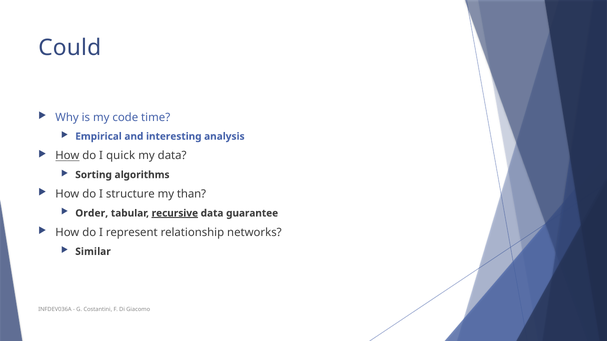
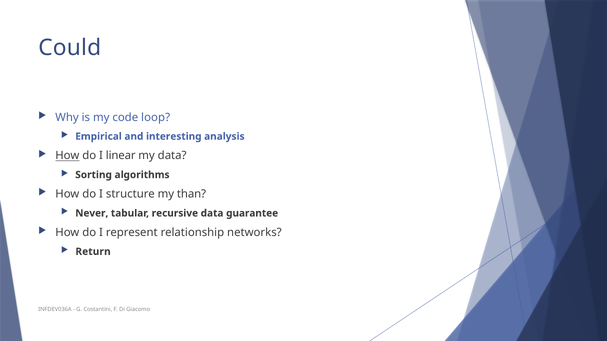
time: time -> loop (156, 117)
quick: quick -> linear (121, 156)
Order: Order -> Never (92, 213)
recursive underline: present -> none (175, 213)
Similar: Similar -> Return (93, 252)
